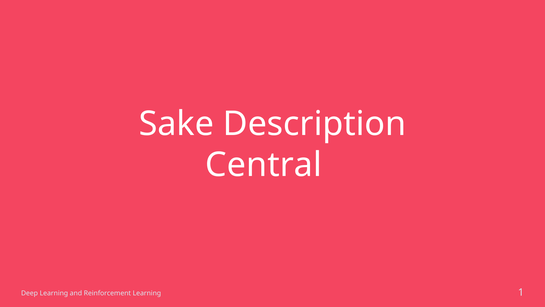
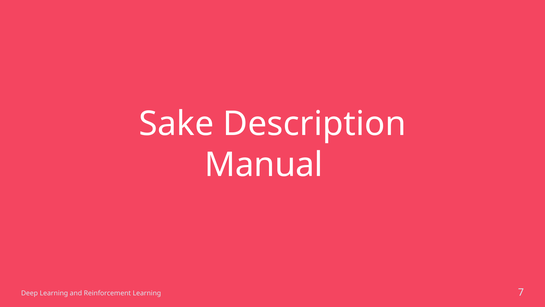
Central: Central -> Manual (264, 165)
1: 1 -> 7 (521, 292)
